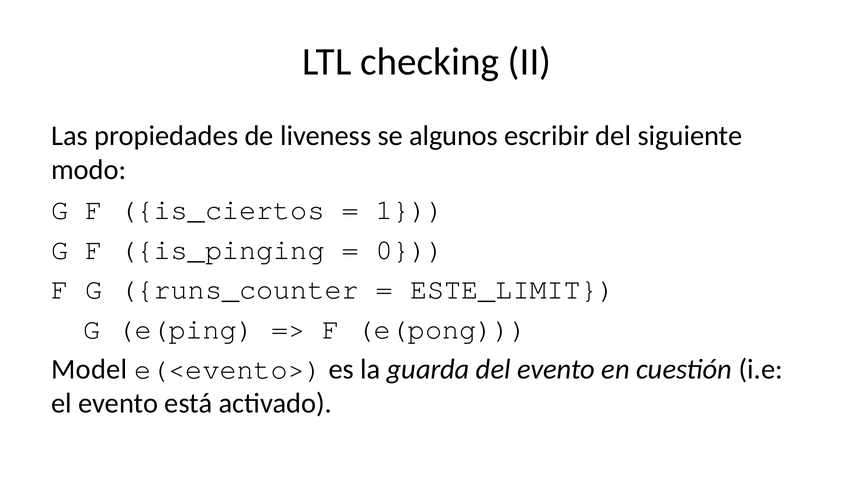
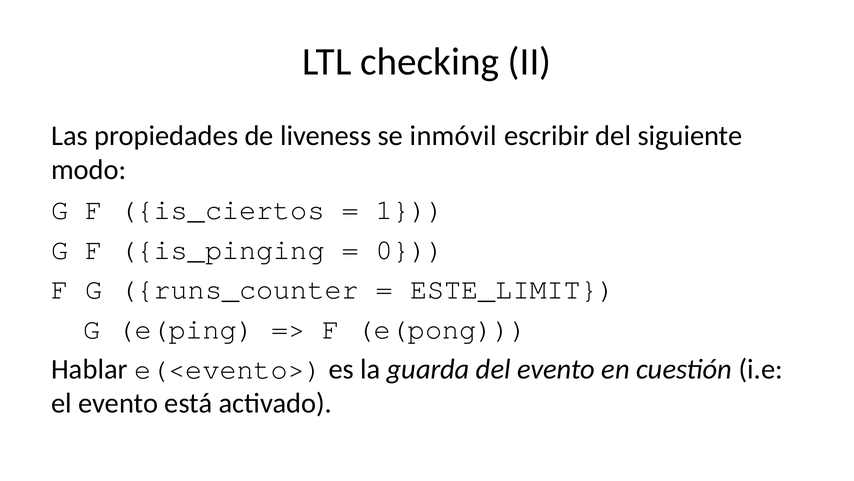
algunos: algunos -> inmóvil (453, 135)
Model: Model -> Hablar (89, 369)
